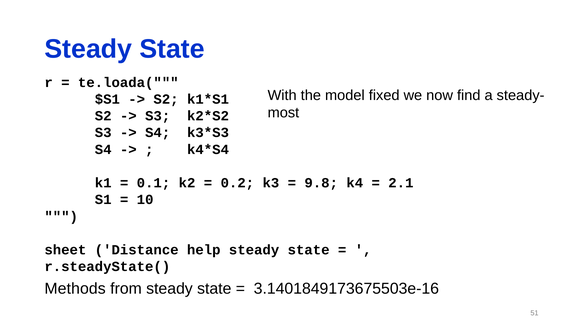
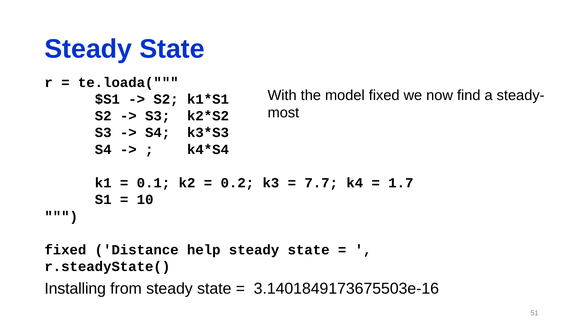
9.8: 9.8 -> 7.7 (321, 183)
2.1: 2.1 -> 1.7 (401, 183)
sheet: sheet -> fixed (65, 250)
Methods: Methods -> Installing (75, 289)
